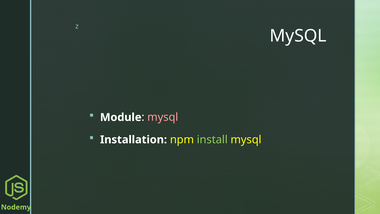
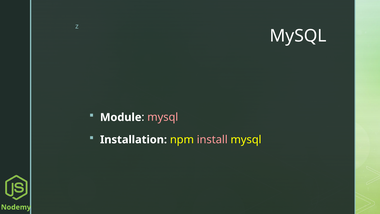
install colour: light green -> pink (212, 140)
